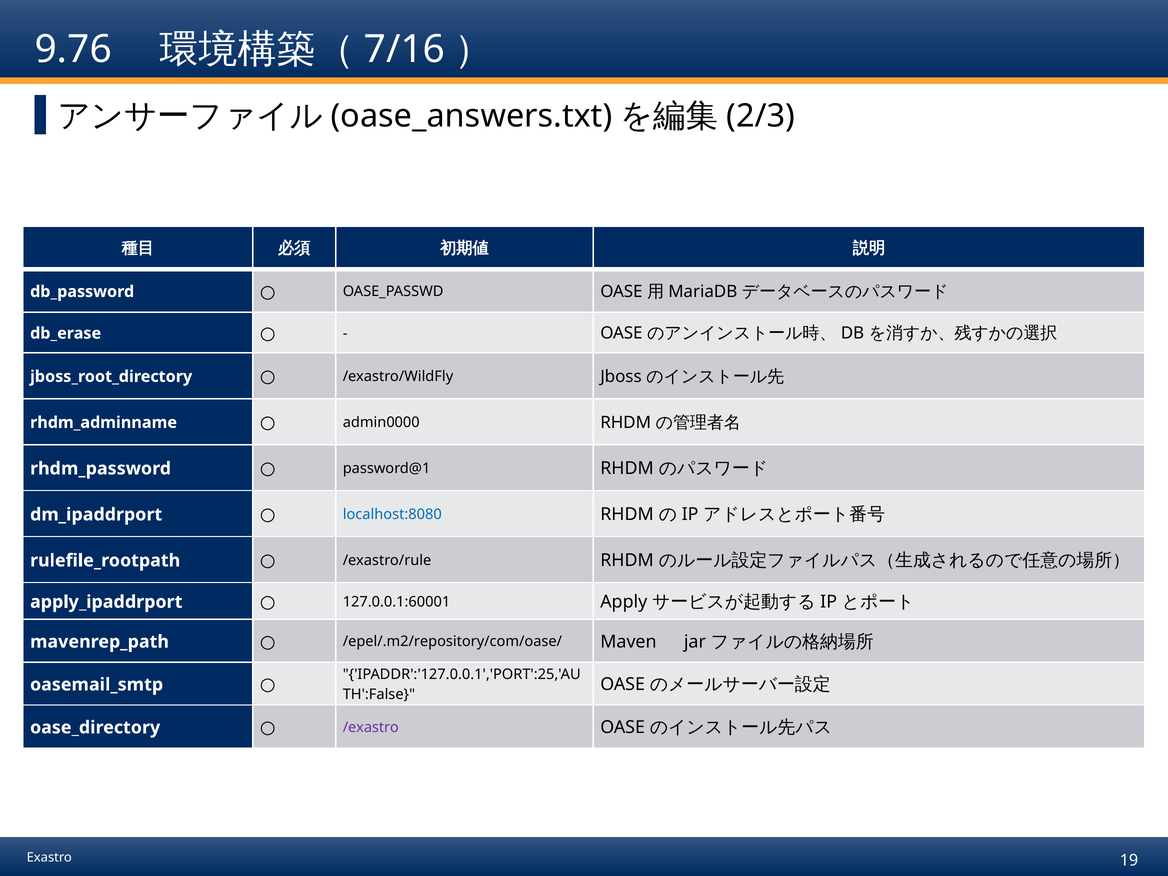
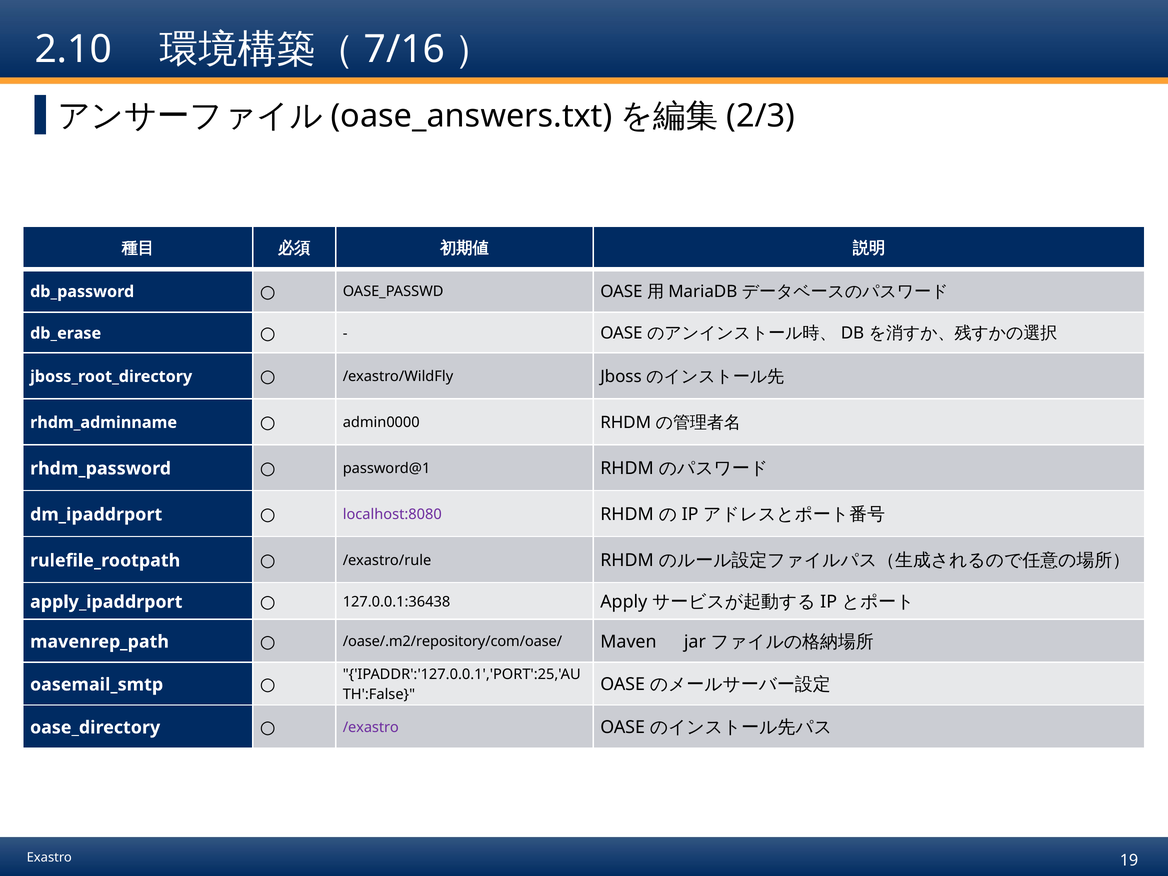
9.76: 9.76 -> 2.10 (73, 50)
localhost:8080 colour: blue -> purple (392, 514)
127.0.0.1:60001: 127.0.0.1:60001 -> 127.0.0.1:36438 (397, 602)
/epel/.m2/repository/com/oase/: /epel/.m2/repository/com/oase/ -> /oase/.m2/repository/com/oase/ (452, 642)
